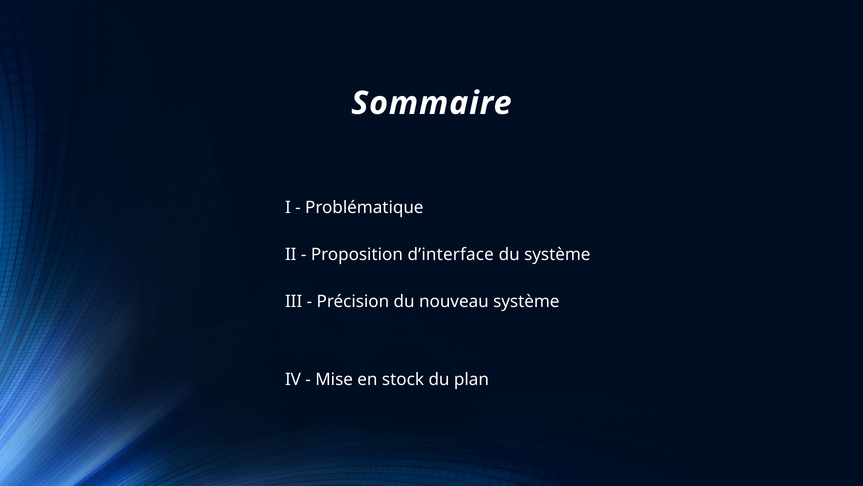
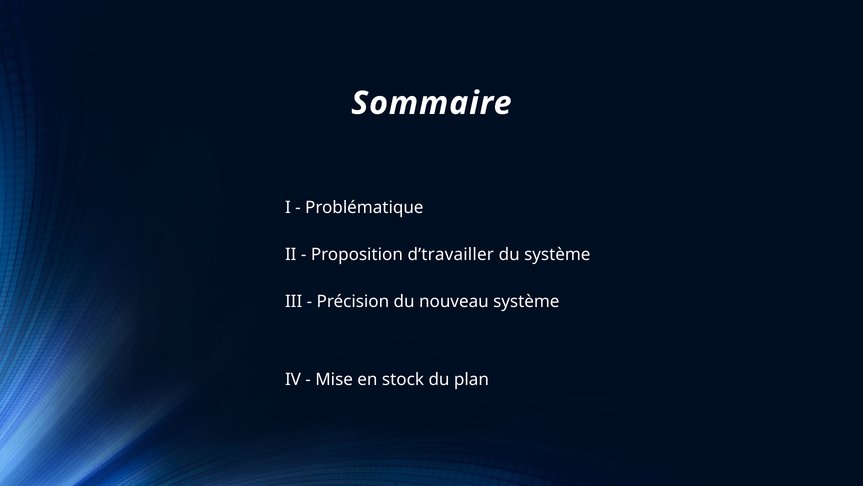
d’interface: d’interface -> d’travailler (451, 254)
